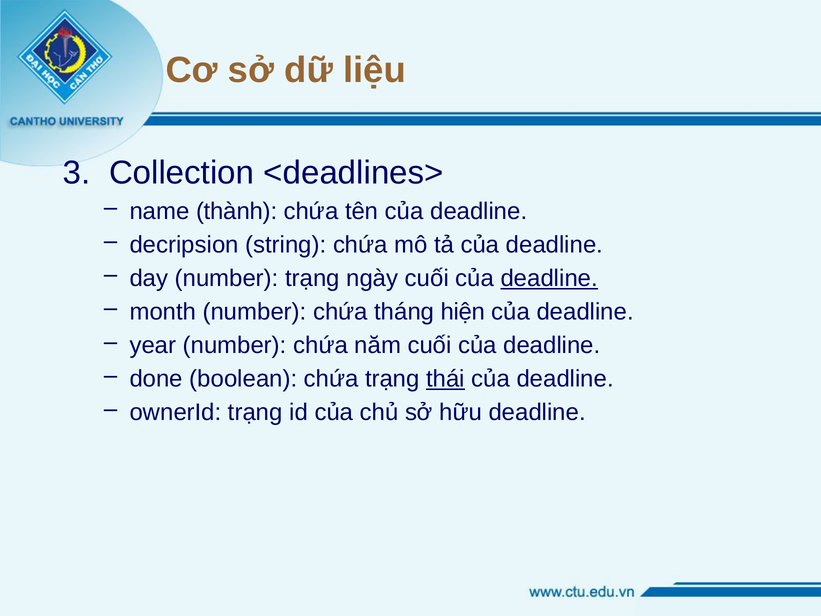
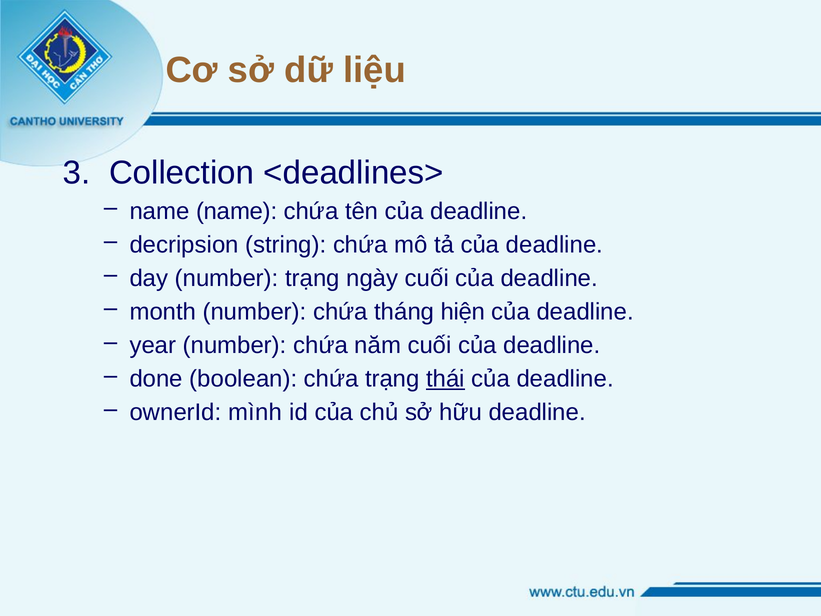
name thành: thành -> name (237, 211)
deadline underline: present -> none (549, 278)
ownerId trạng: trạng -> mình (255, 412)
